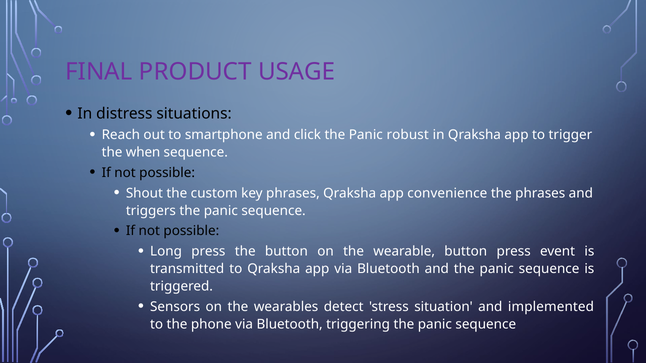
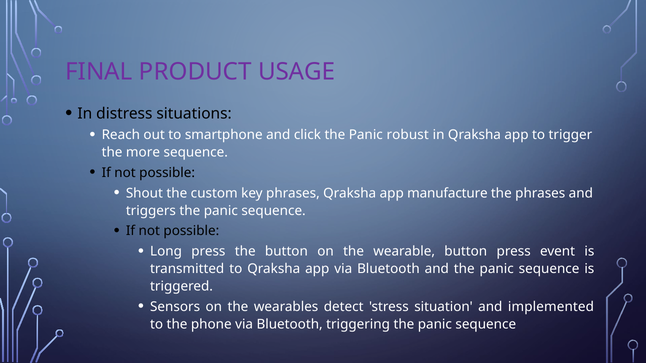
when: when -> more (143, 152)
convenience: convenience -> manufacture (447, 193)
